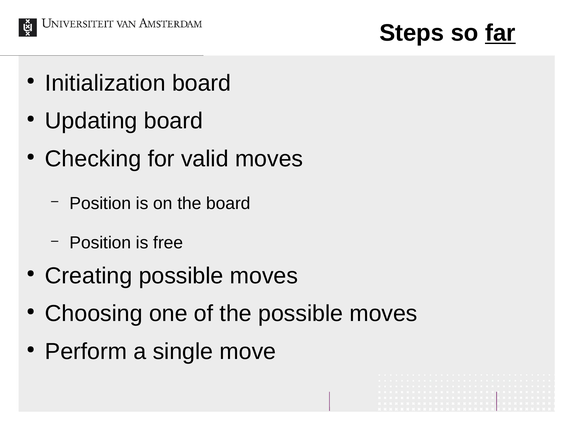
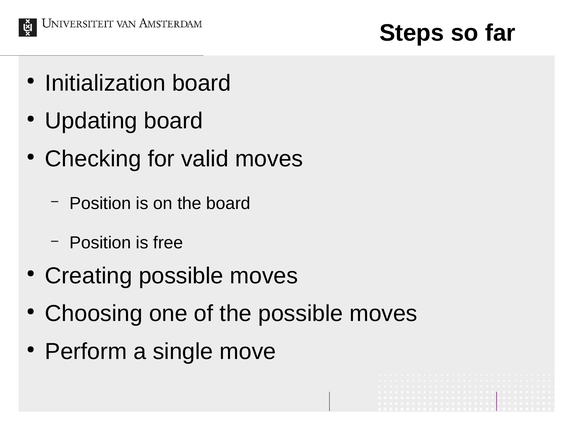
far underline: present -> none (500, 33)
